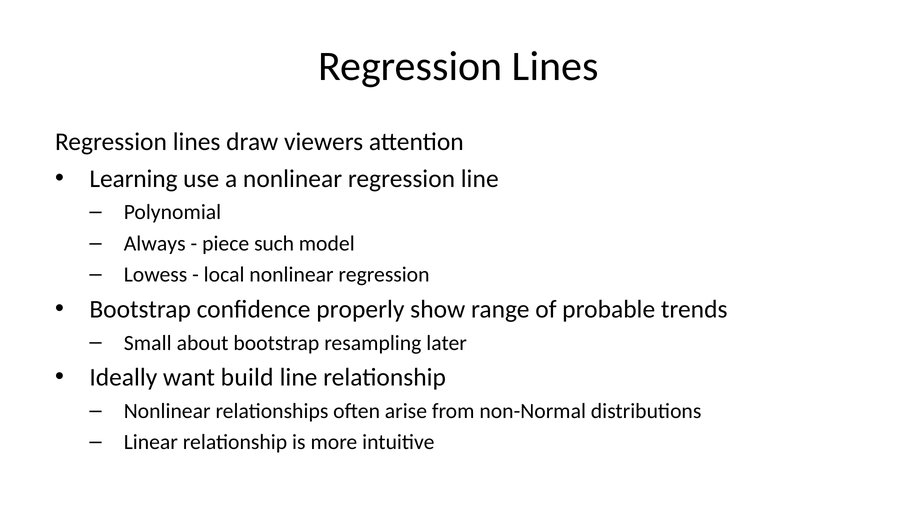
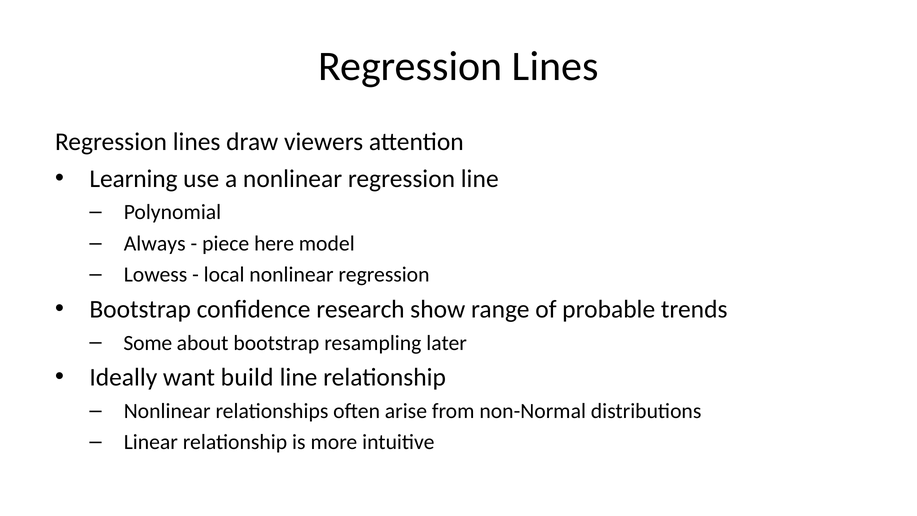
such: such -> here (274, 243)
properly: properly -> research (360, 309)
Small: Small -> Some (148, 343)
